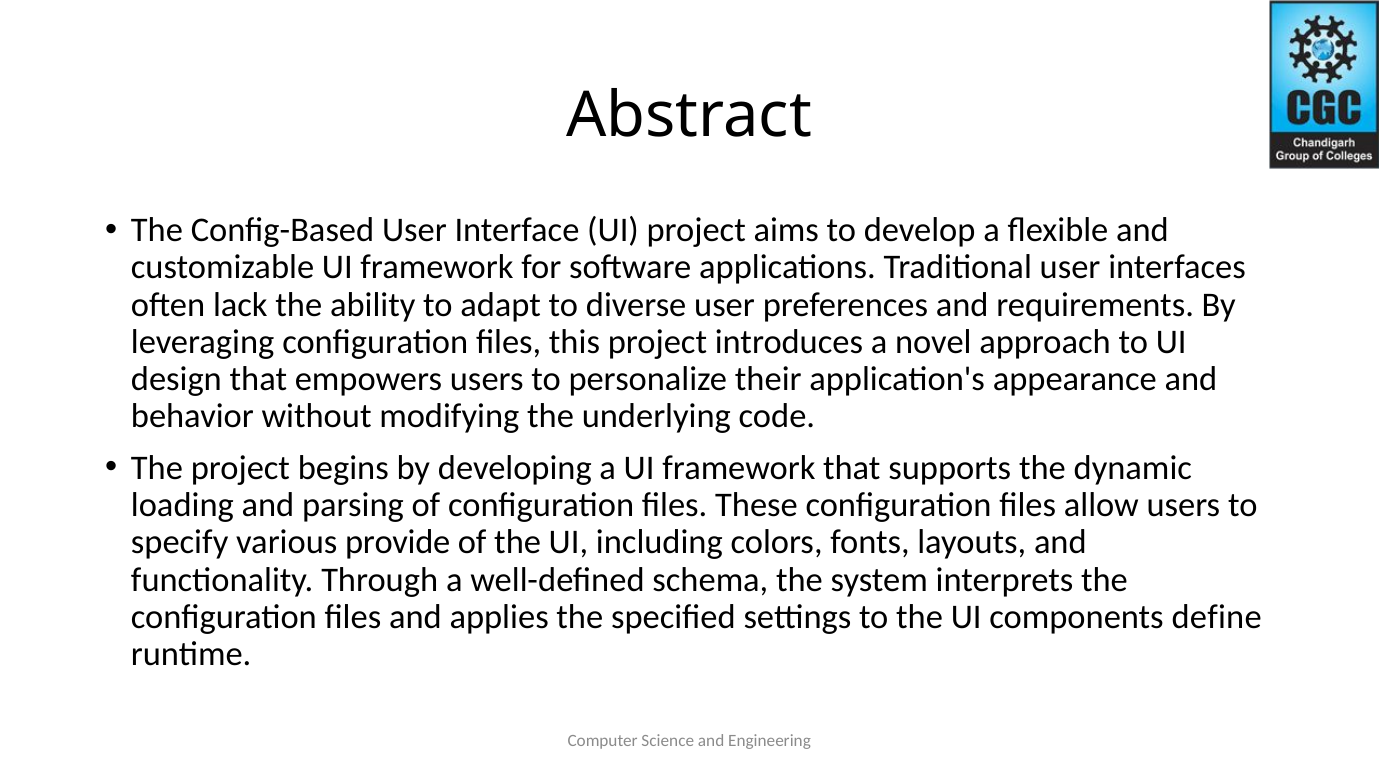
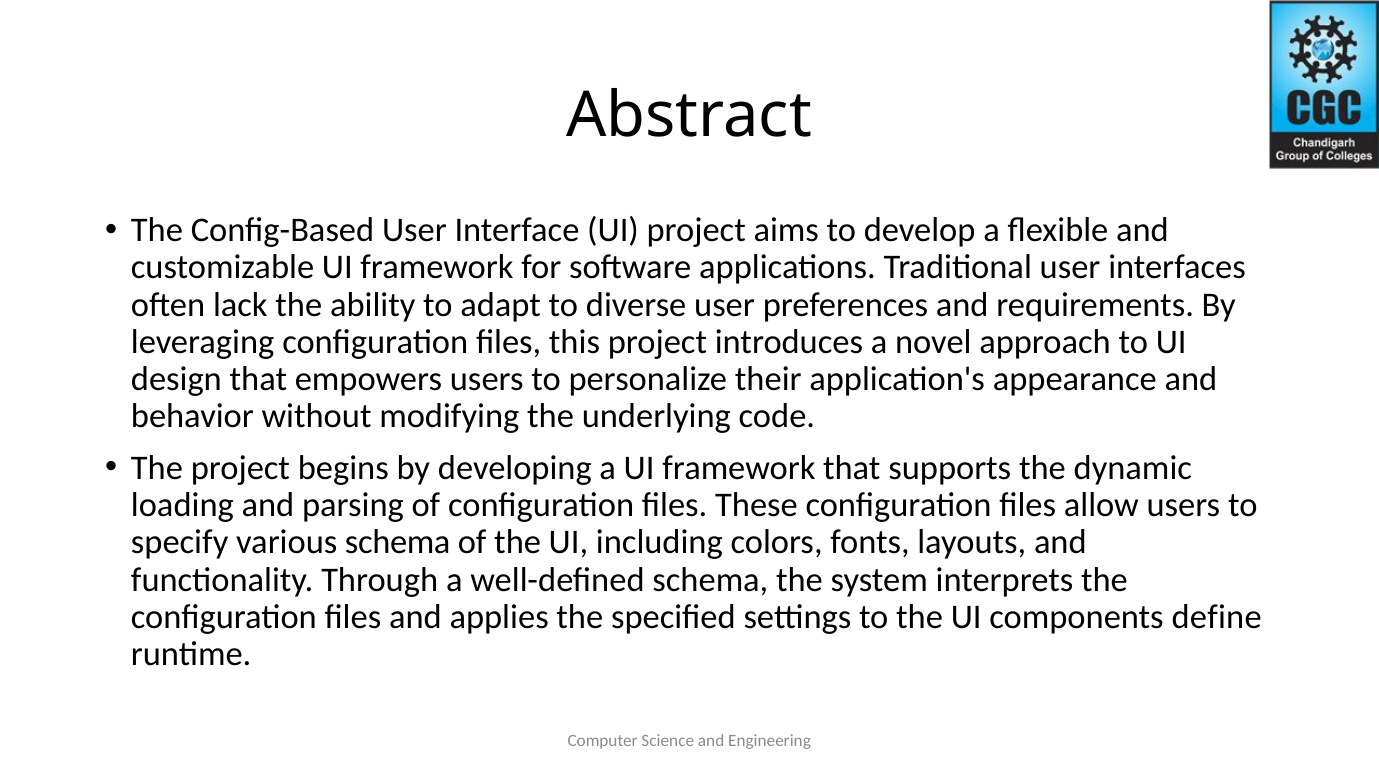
various provide: provide -> schema (398, 542)
